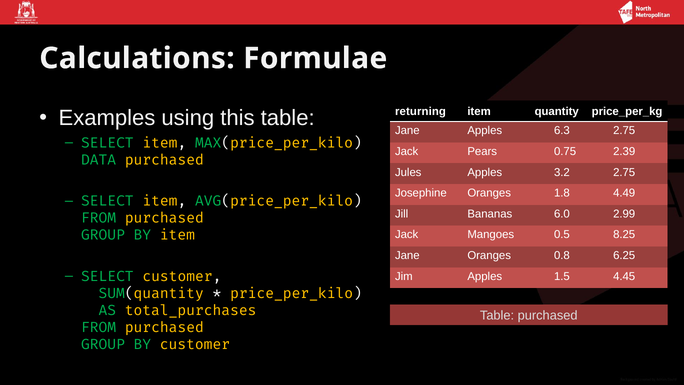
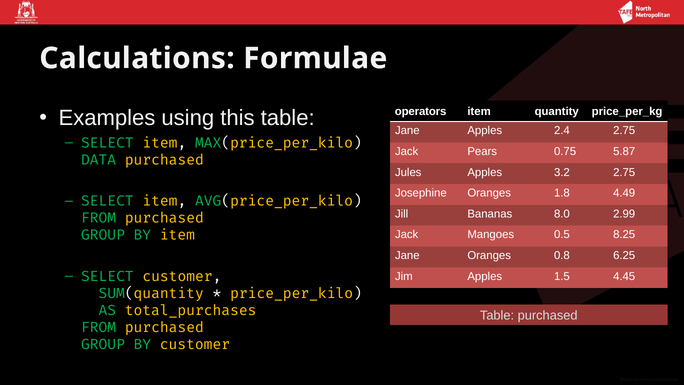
returning: returning -> operators (421, 111)
6.3: 6.3 -> 2.4 (562, 131)
2.39: 2.39 -> 5.87 (624, 151)
6.0: 6.0 -> 8.0 (562, 214)
